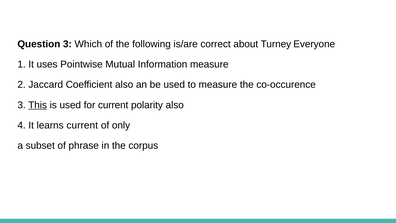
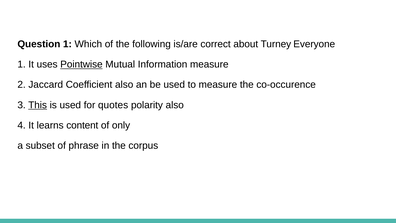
Question 3: 3 -> 1 (67, 44)
Pointwise underline: none -> present (81, 64)
for current: current -> quotes (113, 105)
learns current: current -> content (82, 125)
